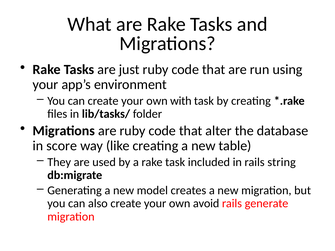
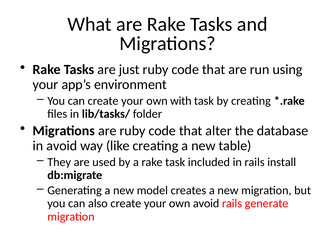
in score: score -> avoid (62, 146)
string: string -> install (282, 162)
